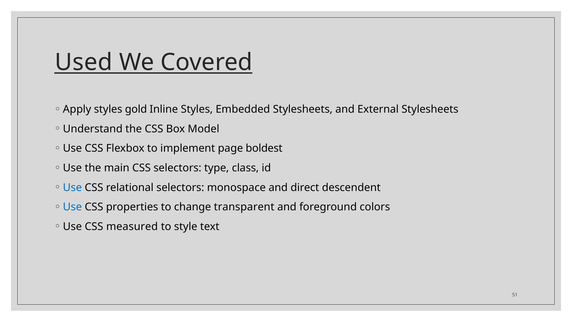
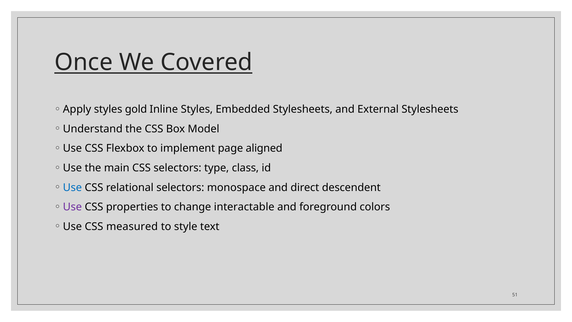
Used: Used -> Once (84, 62)
boldest: boldest -> aligned (264, 148)
Use colour: blue -> purple (72, 207)
transparent: transparent -> interactable (244, 207)
